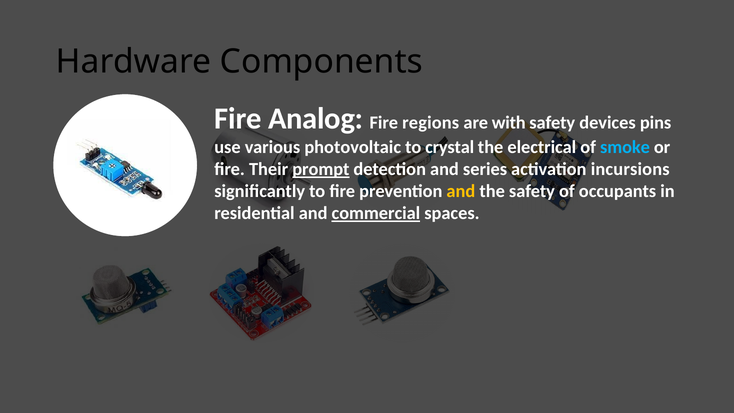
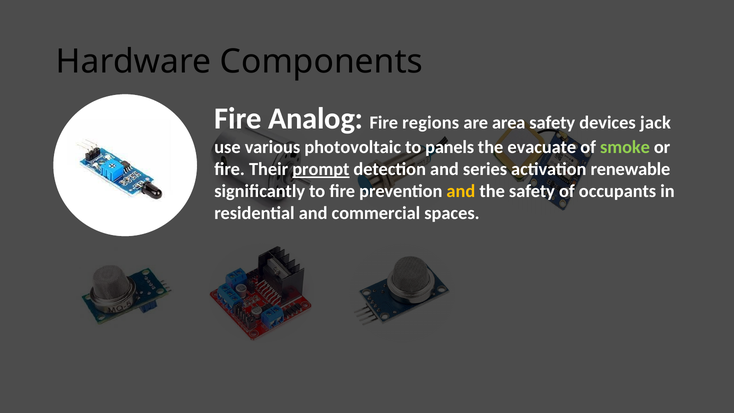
with: with -> area (509, 123)
pins: pins -> jack (655, 123)
crystal: crystal -> panels (450, 147)
electrical: electrical -> evacuate (542, 147)
smoke colour: light blue -> light green (625, 147)
incursions: incursions -> renewable (630, 169)
commercial underline: present -> none (376, 213)
